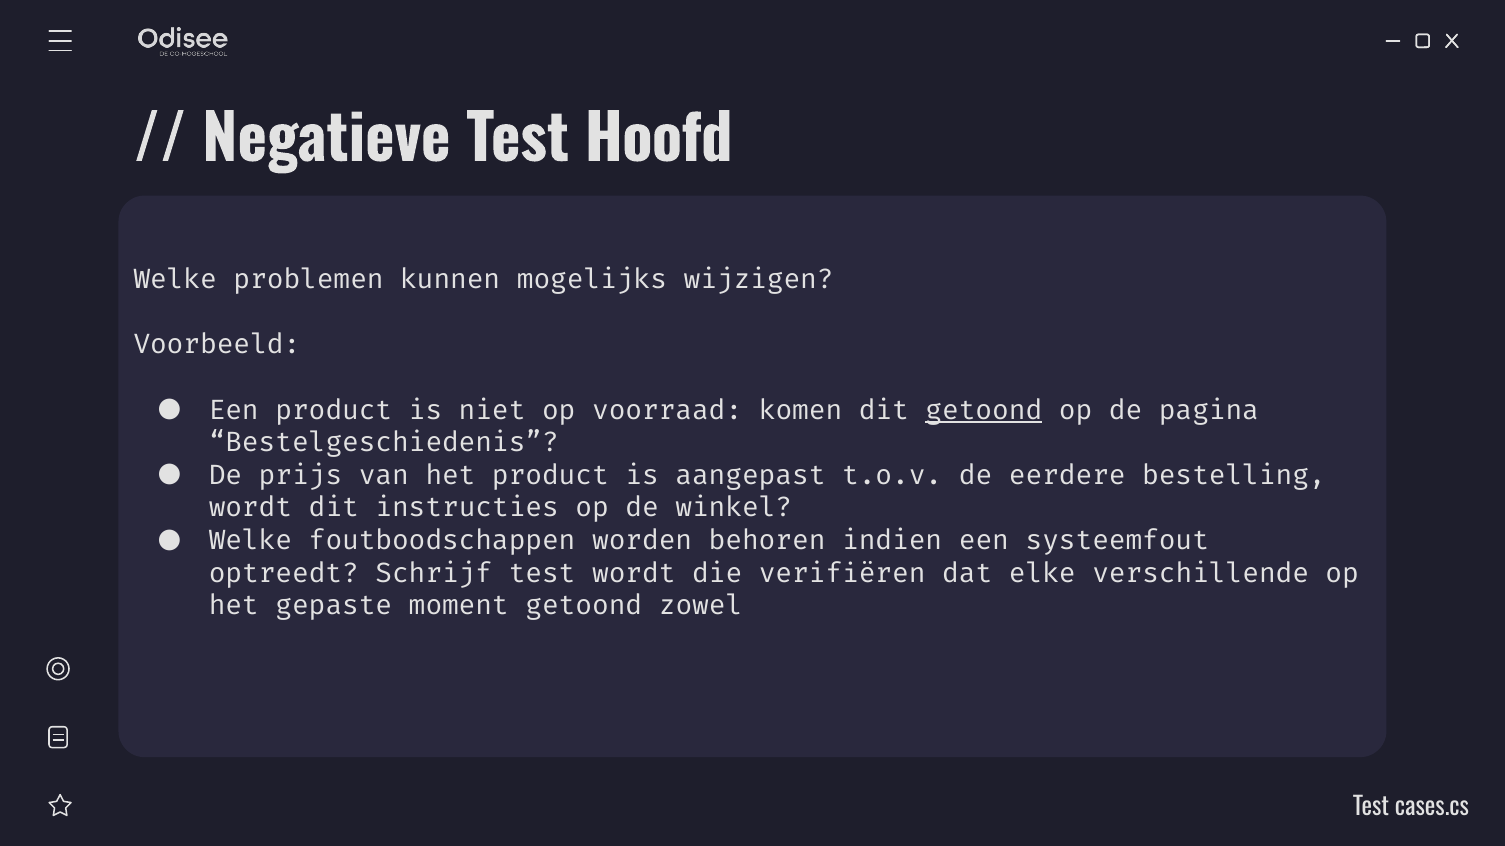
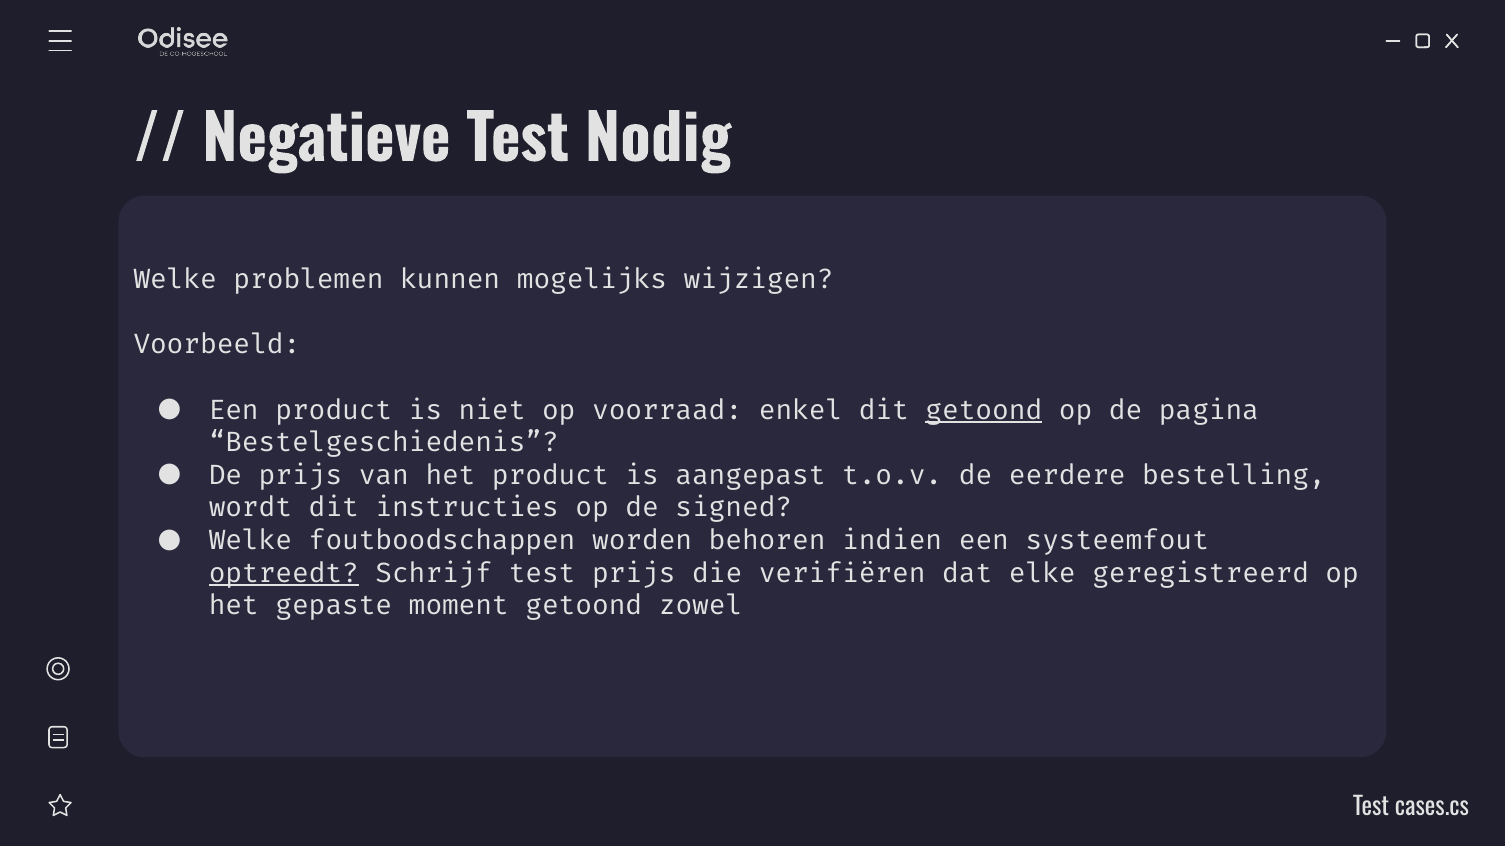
Hoofd: Hoofd -> Nodig (658, 140)
komen: komen -> enkel (801, 410)
winkel: winkel -> signed (734, 508)
optreedt underline: none -> present (284, 574)
test wordt: wordt -> prijs (634, 574)
verschillende: verschillende -> geregistreerd (1201, 574)
